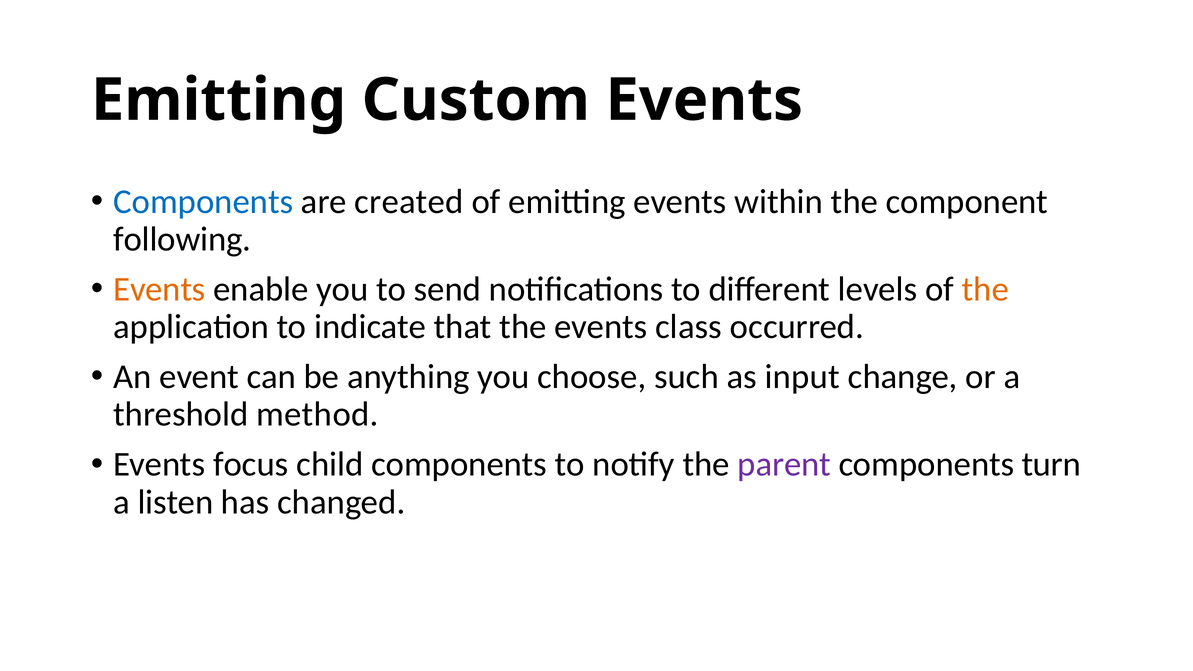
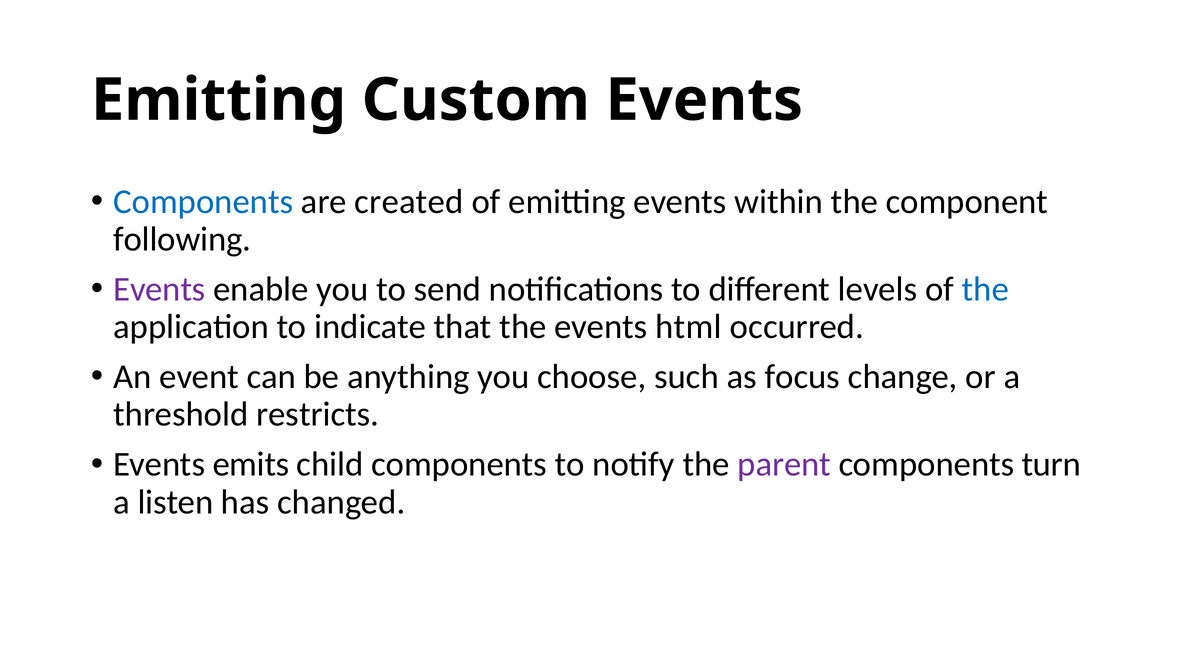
Events colour: orange -> purple (159, 289)
the colour: orange -> blue (985, 289)
class: class -> html (688, 327)
input: input -> focus (802, 377)
method: method -> restricts (318, 415)
focus: focus -> emits (251, 465)
